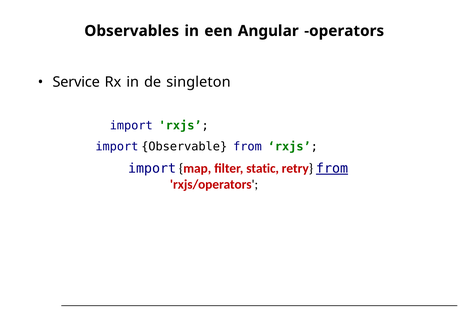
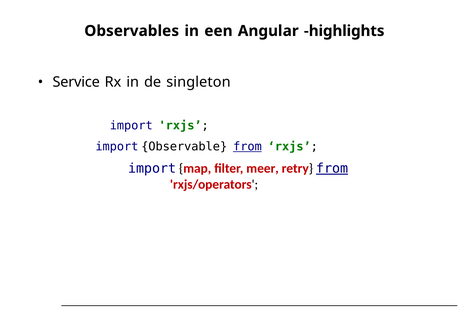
operators: operators -> highlights (344, 31)
from underline: none -> present (247, 147)
static: static -> meer (263, 168)
